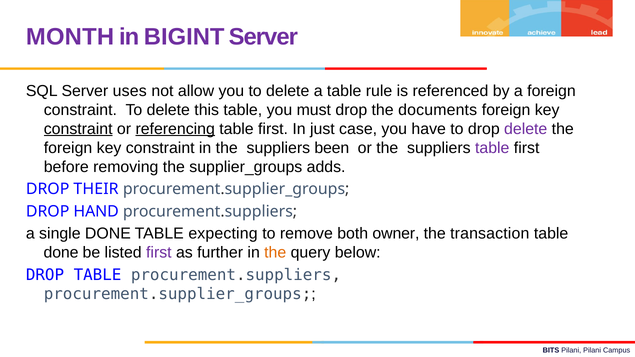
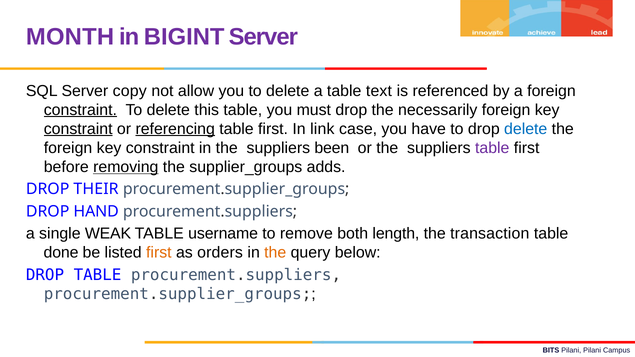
uses: uses -> copy (130, 91)
rule: rule -> text (379, 91)
constraint underline: none -> present (80, 110)
documents: documents -> necessarily (438, 110)
just: just -> link (322, 129)
delete colour: purple -> blue (526, 129)
removing underline: none -> present (126, 167)
single DONE: DONE -> WEAK (108, 234)
expecting: expecting -> username (223, 234)
owner: owner -> length (396, 234)
first colour: purple -> orange (159, 253)
further: further -> orders (220, 253)
